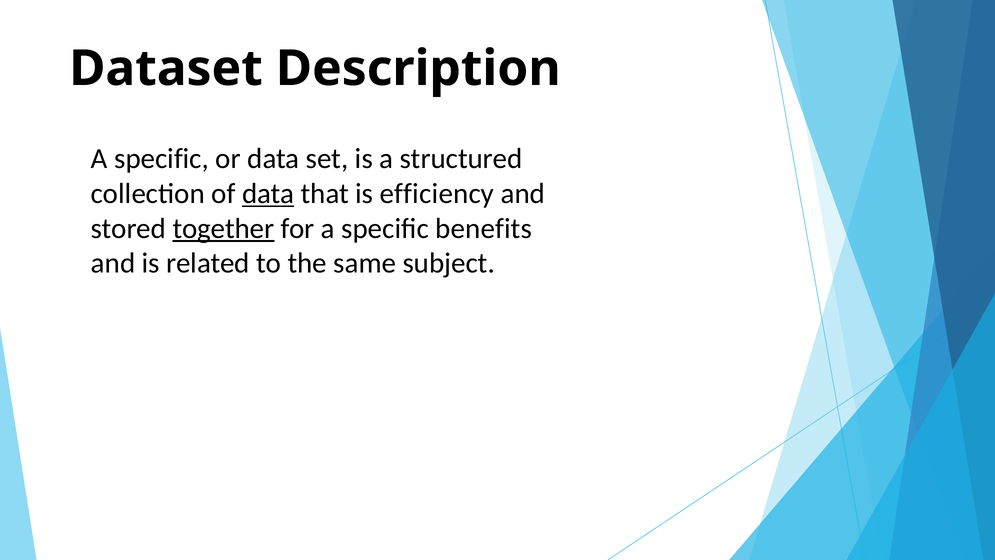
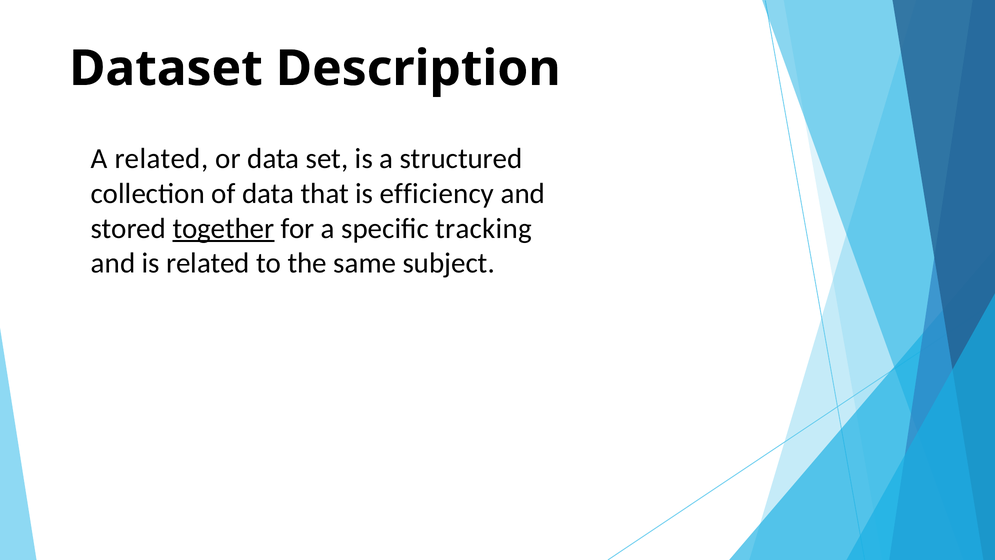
specific: specific -> related (161, 159)
data underline: present -> none (268, 194)
benefits: benefits -> tracking (484, 228)
